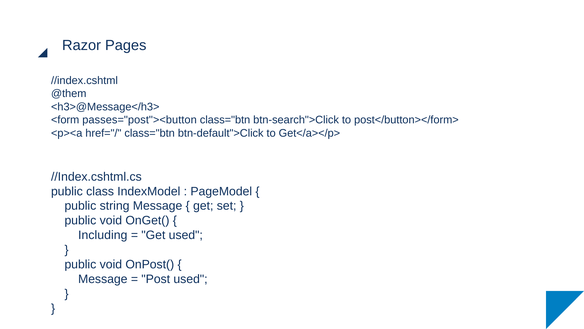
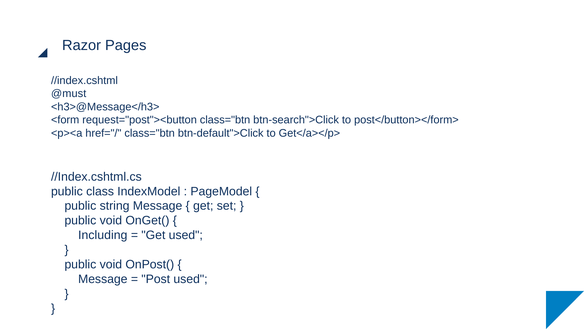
@them: @them -> @must (69, 93)
passes="post"><button: passes="post"><button -> request="post"><button (140, 120)
